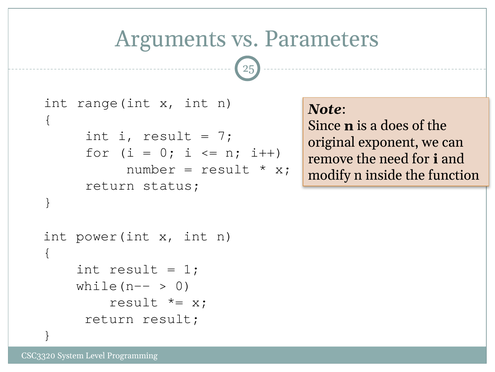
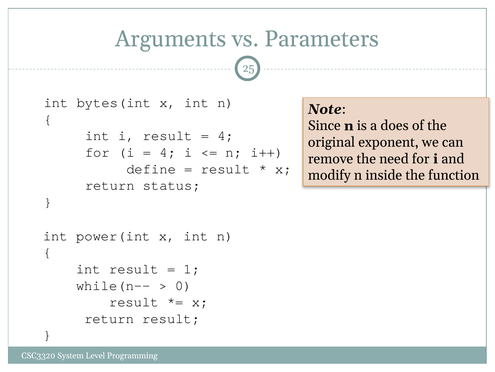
range(int: range(int -> bytes(int (114, 102)
7: 7 -> 4 (226, 135)
0: 0 -> 4 (168, 152)
number: number -> define (151, 168)
